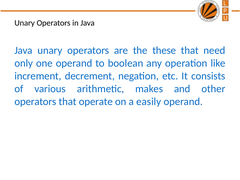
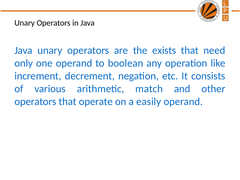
these: these -> exists (164, 50)
makes: makes -> match (149, 89)
